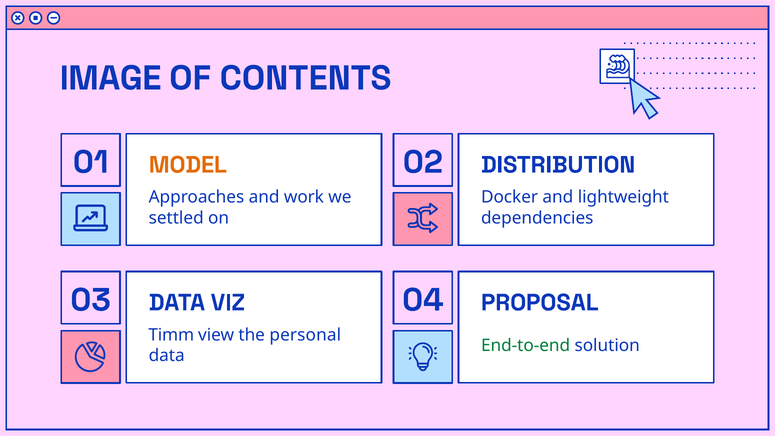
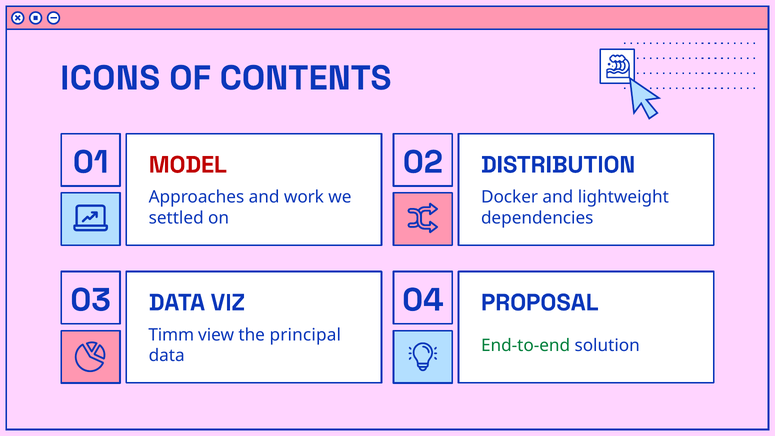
IMAGE: IMAGE -> ICONS (110, 78)
MODEL colour: orange -> red (188, 165)
personal: personal -> principal (305, 335)
